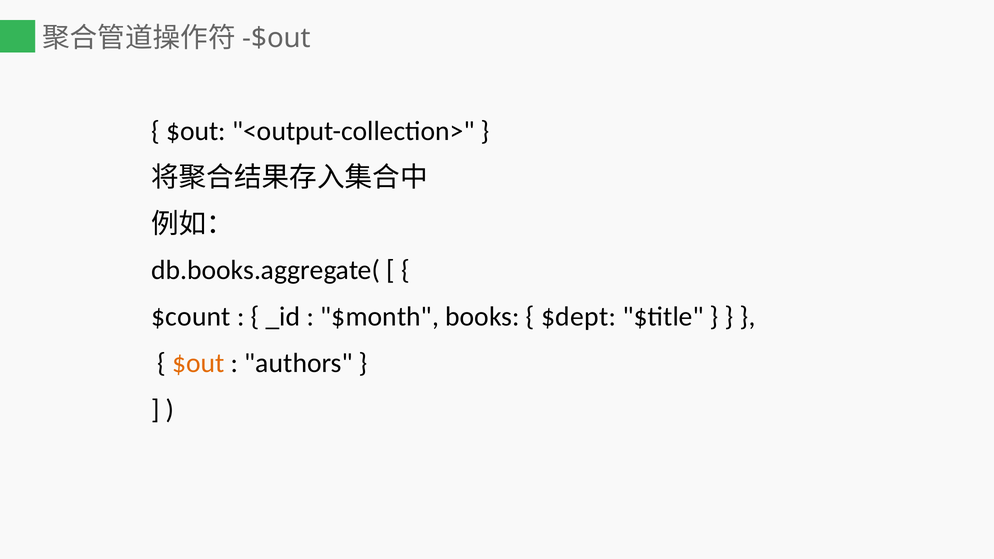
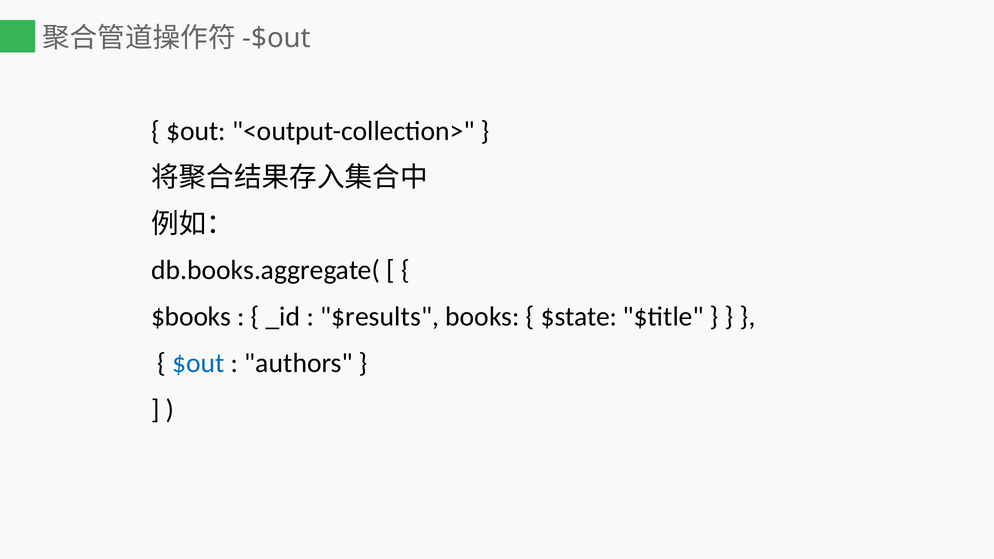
$count: $count -> $books (191, 317)
$month: $month -> $results (380, 317)
$dept: $dept -> $state (579, 317)
$out colour: orange -> blue (198, 363)
